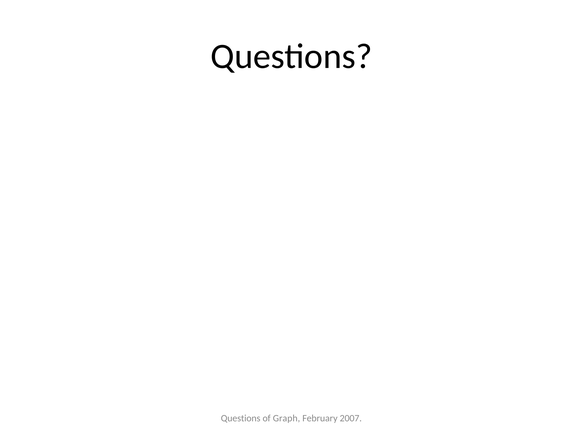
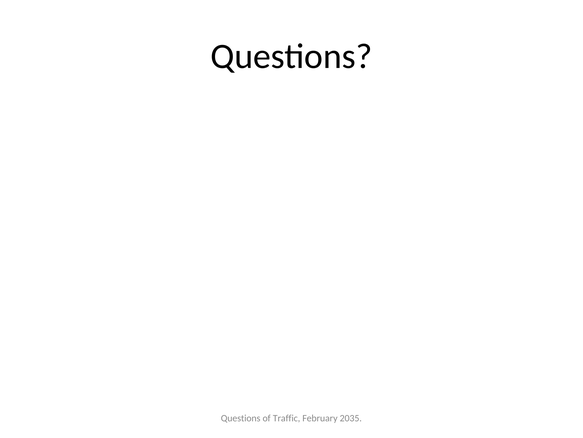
Graph: Graph -> Traffic (287, 417)
2007: 2007 -> 2035 (351, 417)
